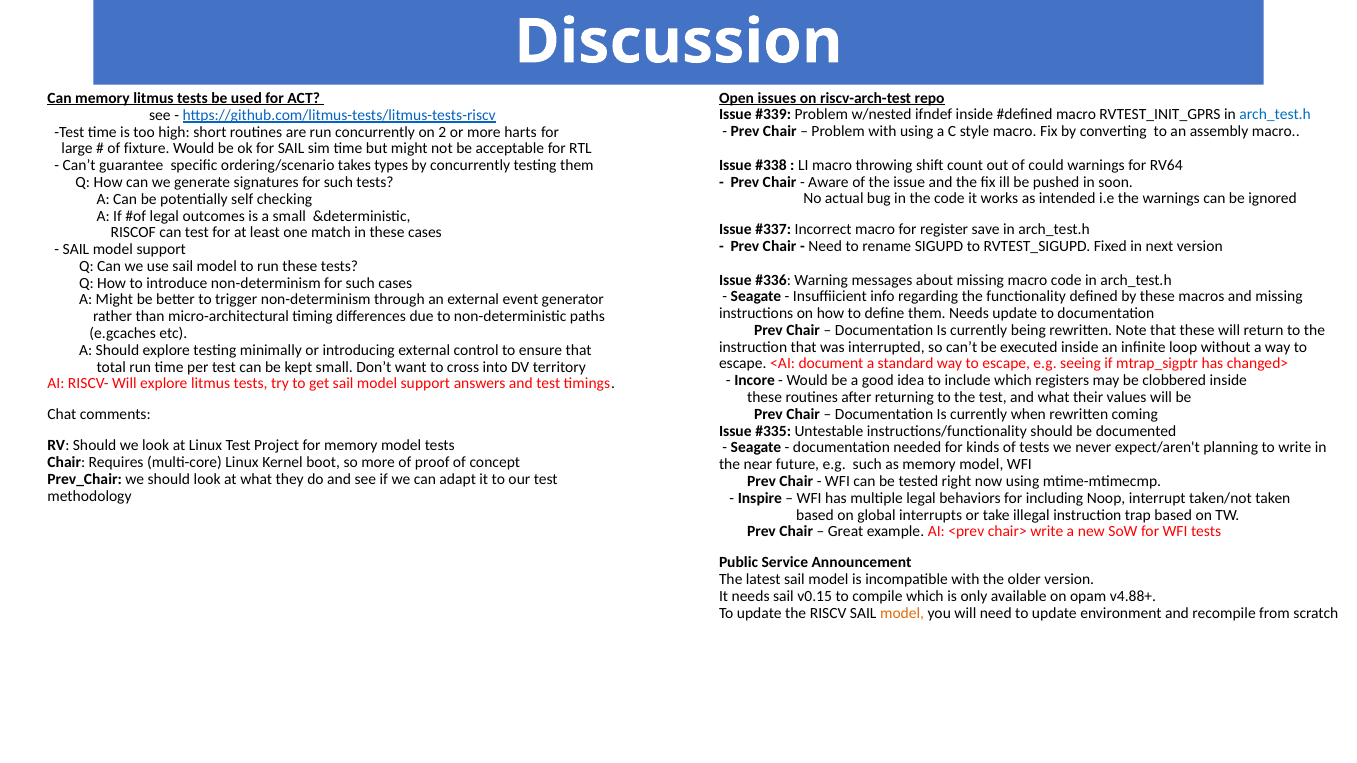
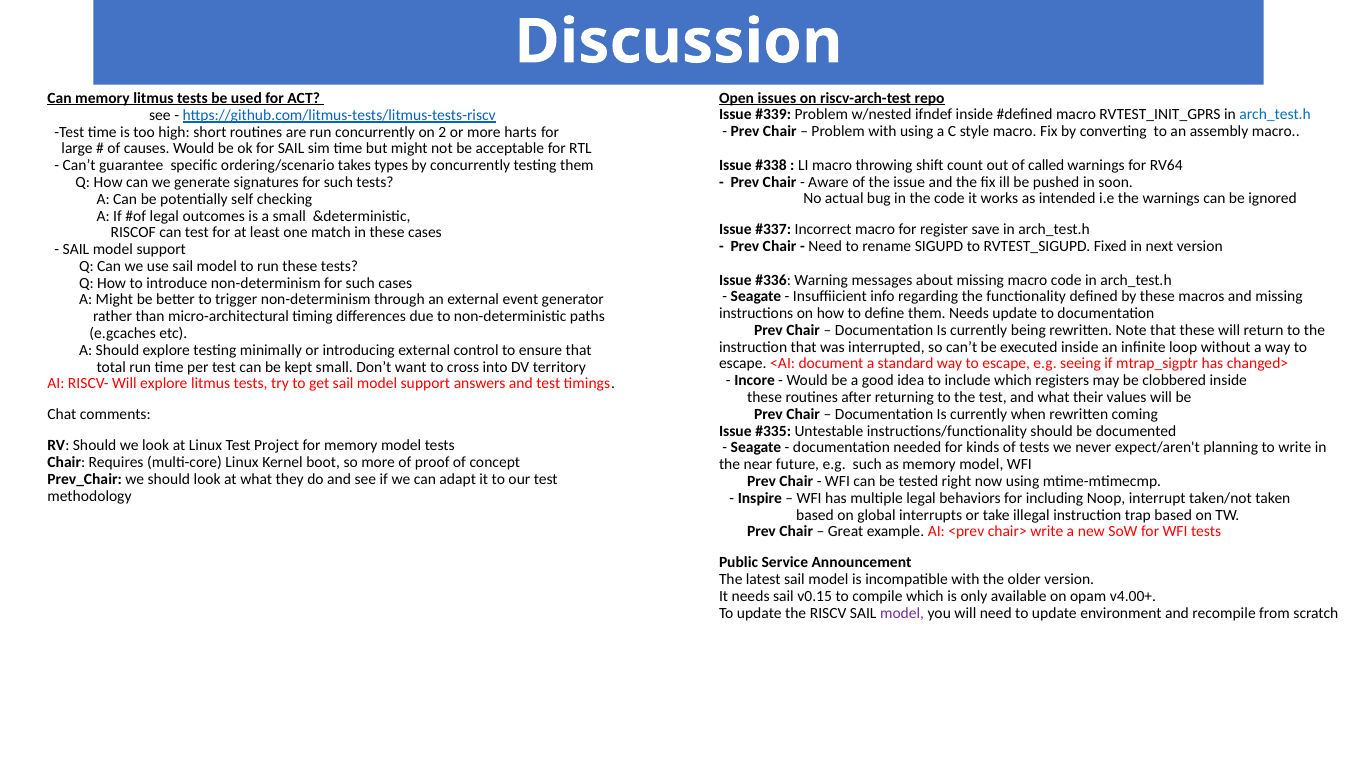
fixture: fixture -> causes (147, 149)
could: could -> called (1046, 165)
v4.88+: v4.88+ -> v4.00+ (1133, 596)
model colour: orange -> purple (902, 613)
